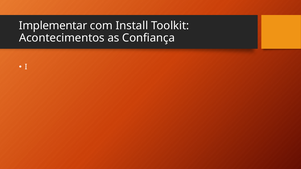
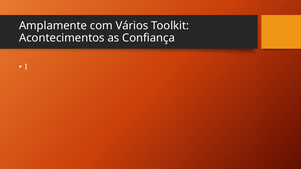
Implementar: Implementar -> Amplamente (53, 26)
Install: Install -> Vários (132, 26)
